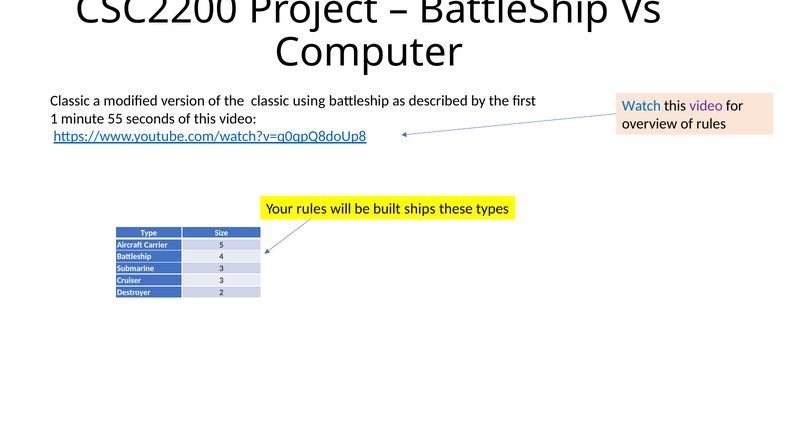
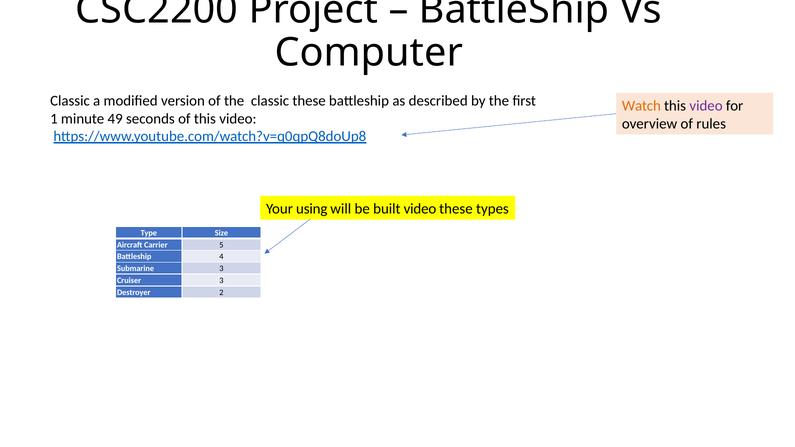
classic using: using -> these (309, 101)
Watch colour: blue -> orange (641, 106)
55: 55 -> 49 (115, 119)
Your rules: rules -> using (312, 209)
built ships: ships -> video (420, 209)
